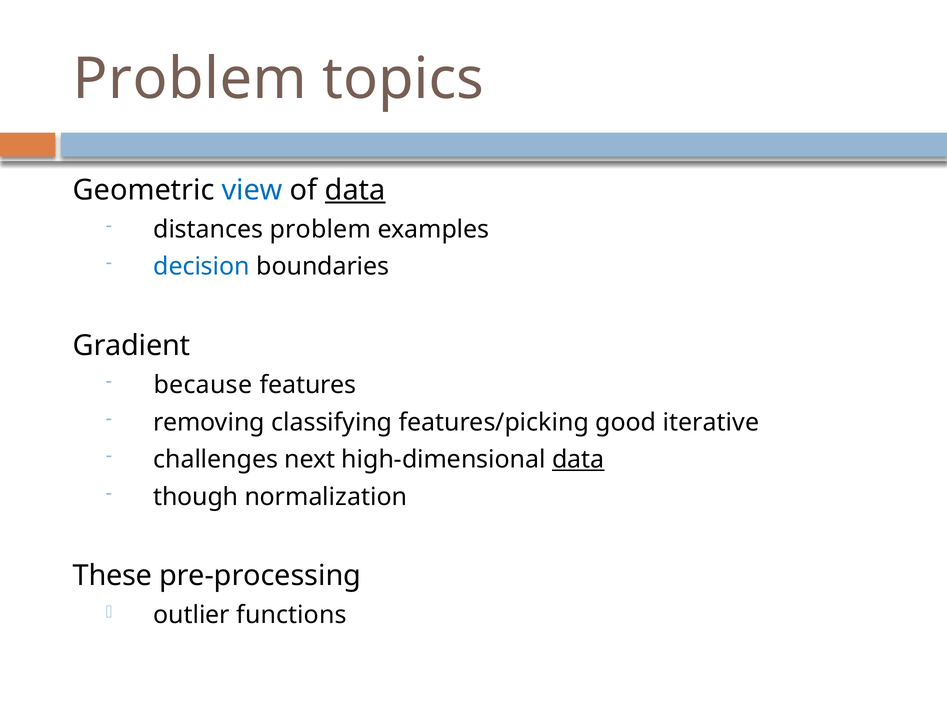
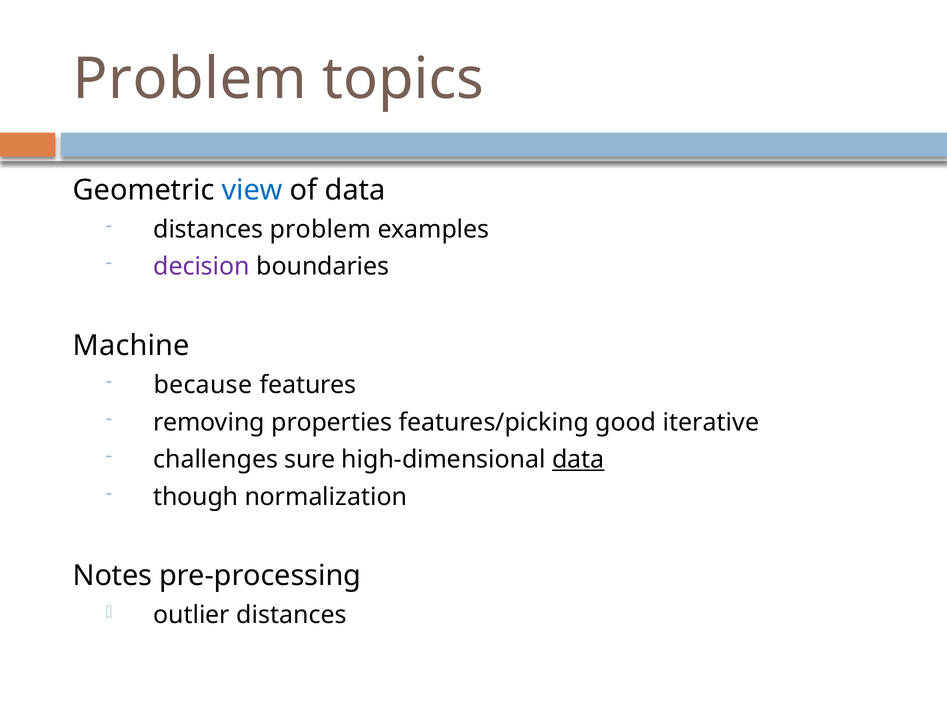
data underline: present -> none (355, 190)
decision colour: blue -> purple (202, 266)
Gradient: Gradient -> Machine (131, 345)
classifying: classifying -> properties (332, 422)
next: next -> sure (310, 459)
These: These -> Notes (112, 575)
outlier functions: functions -> distances (291, 615)
